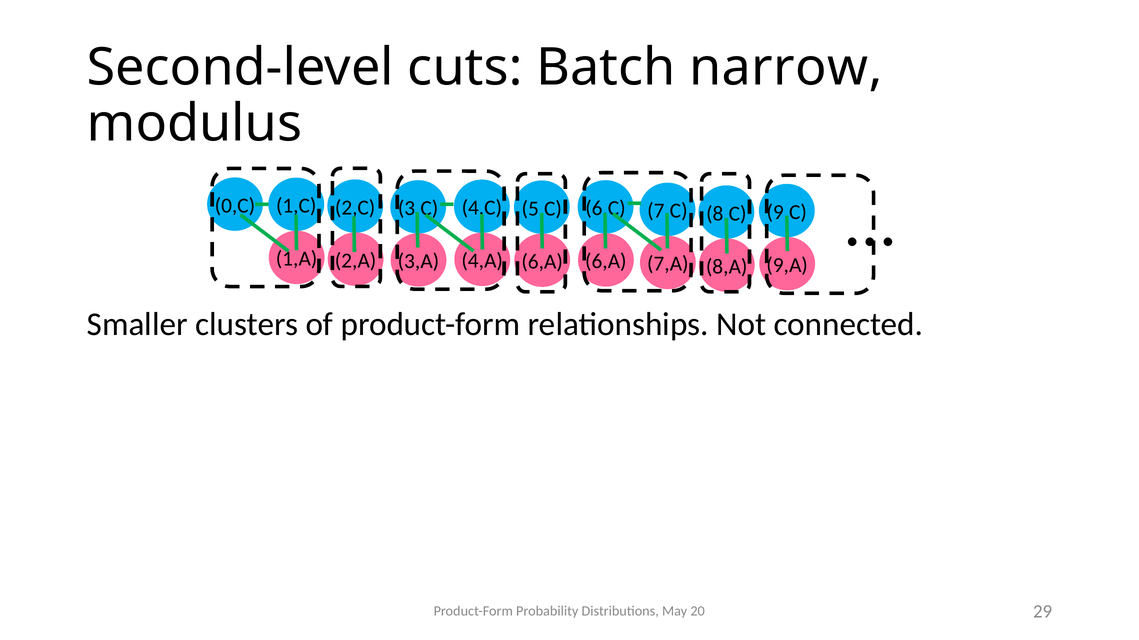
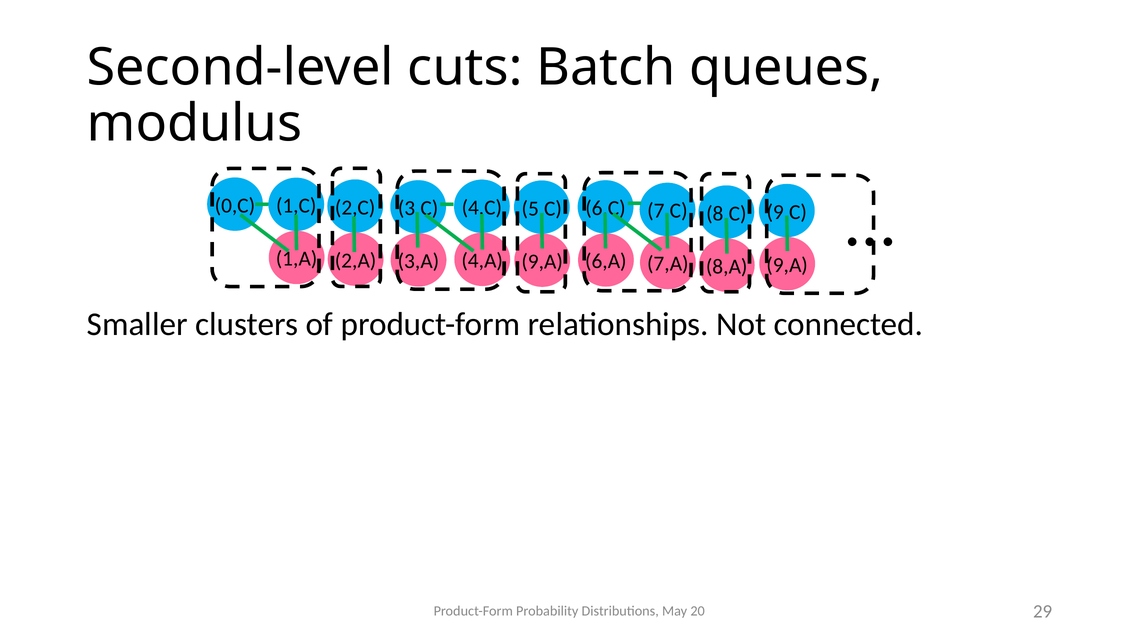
narrow: narrow -> queues (786, 67)
6,A: 6,A -> 9,A (542, 262)
